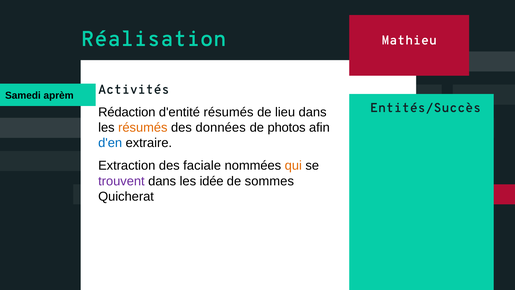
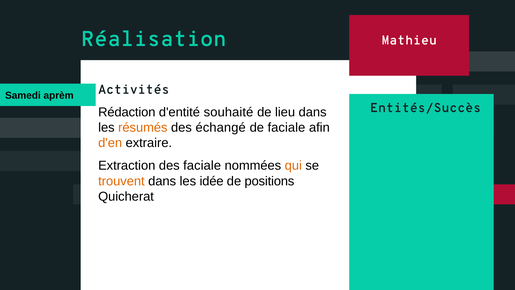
d'entité résumés: résumés -> souhaité (229, 112)
données: données -> échangé (221, 127)
de photos: photos -> faciale (286, 127)
d'en colour: blue -> orange (110, 143)
trouvent colour: purple -> orange (121, 181)
sommes: sommes -> positions (269, 181)
